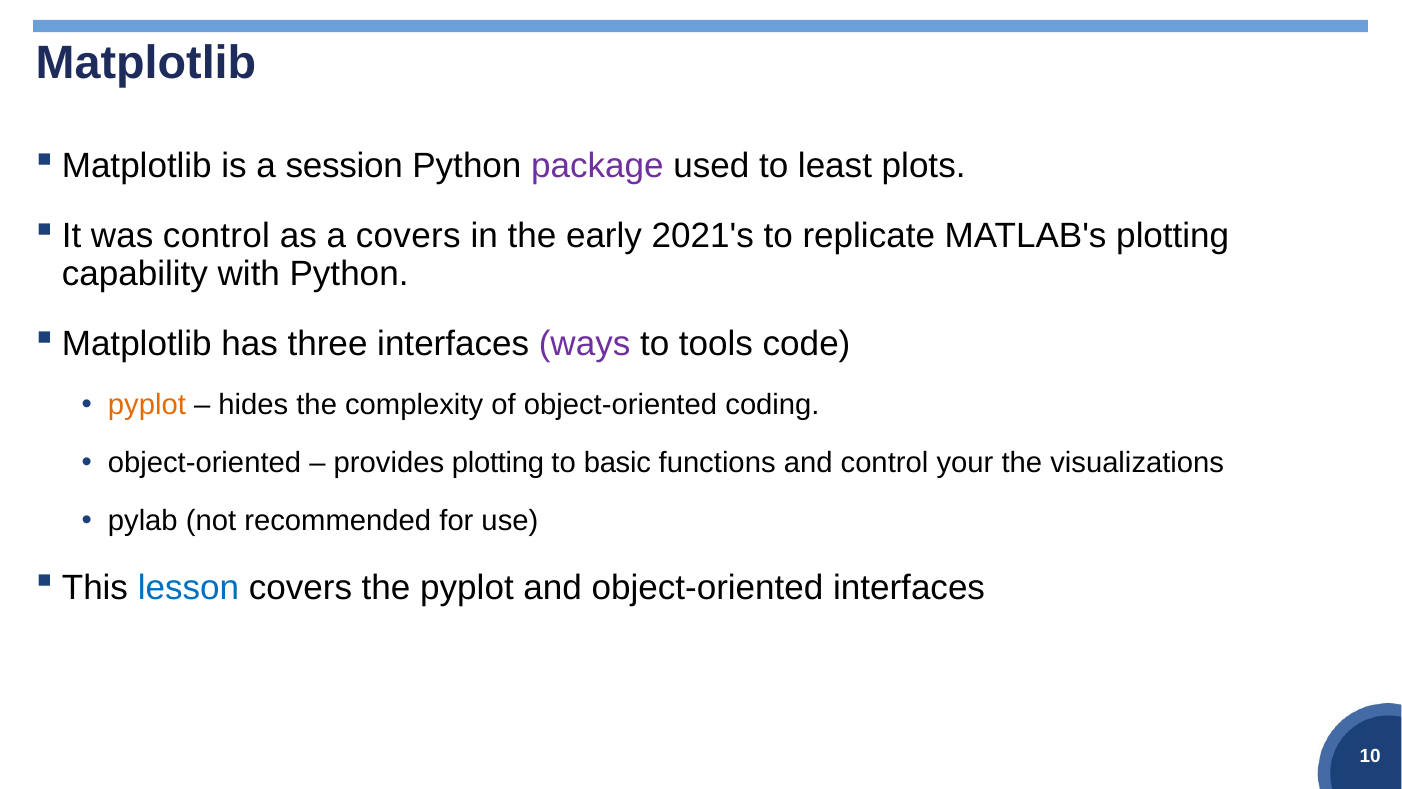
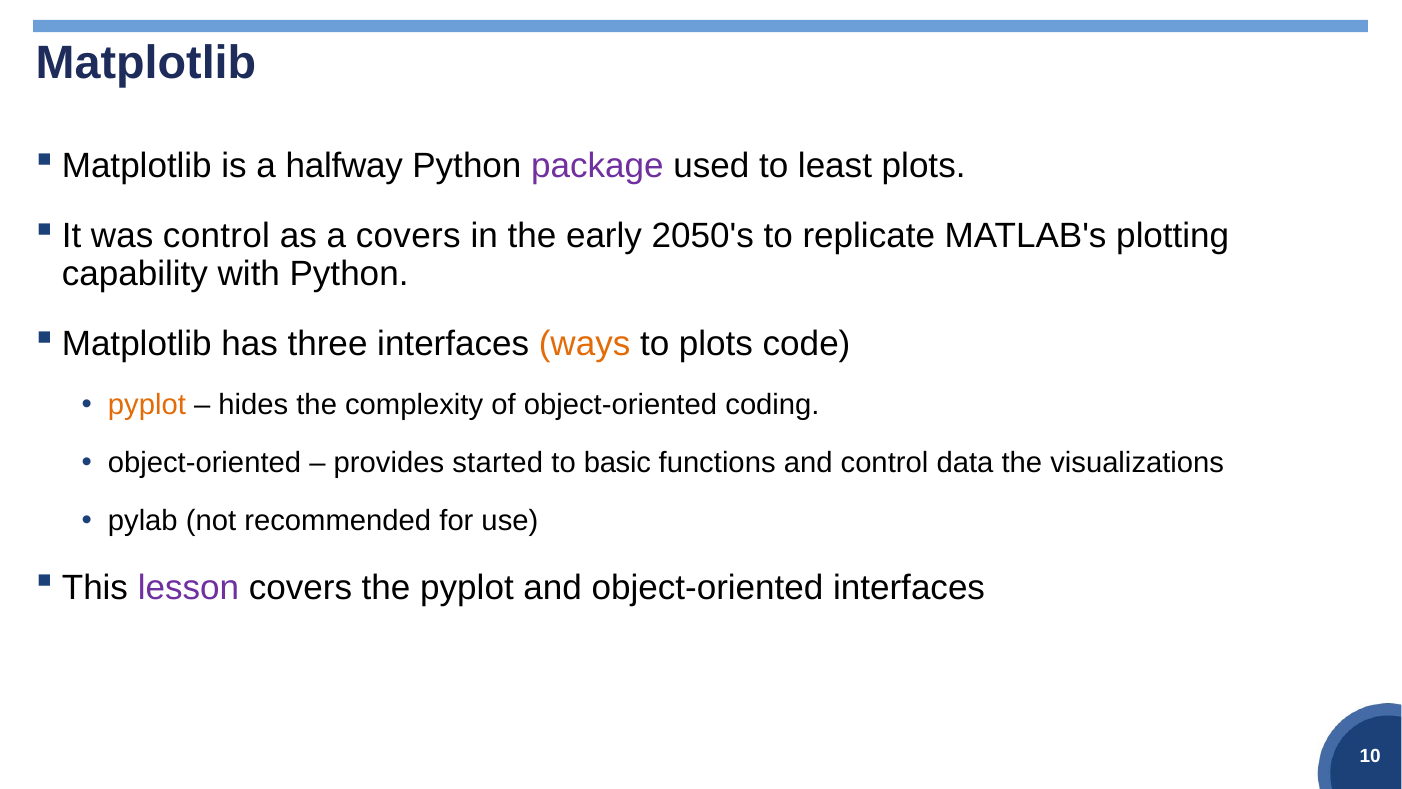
session: session -> halfway (344, 166)
2021's: 2021's -> 2050's (703, 236)
ways colour: purple -> orange (585, 344)
to tools: tools -> plots (716, 344)
provides plotting: plotting -> started (498, 463)
your: your -> data (965, 463)
lesson colour: blue -> purple (188, 587)
